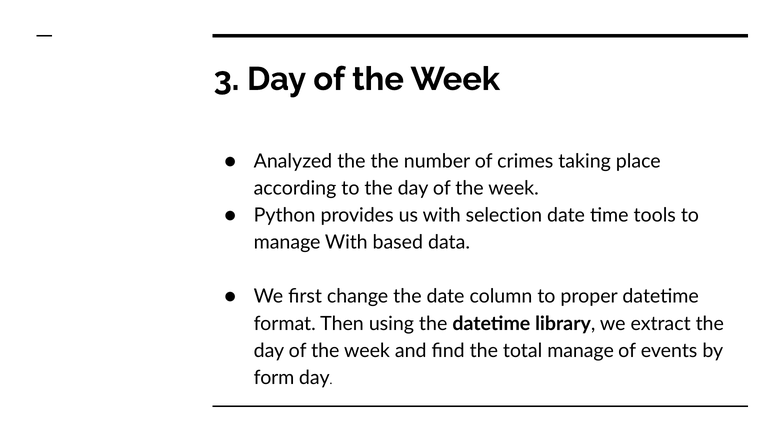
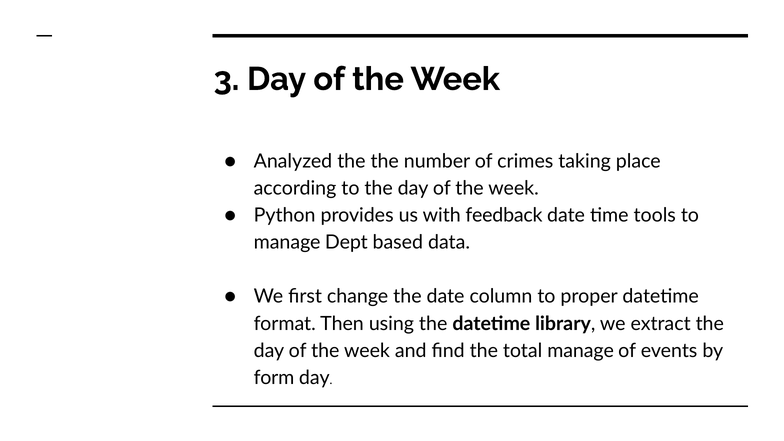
selection: selection -> feedback (504, 215)
manage With: With -> Dept (346, 242)
